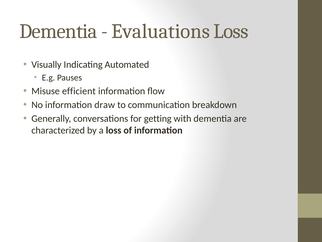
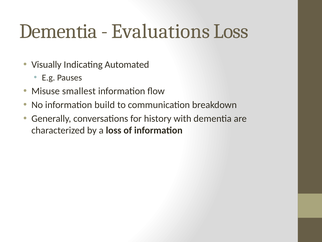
efficient: efficient -> smallest (79, 91)
draw: draw -> build (105, 105)
getting: getting -> history (158, 118)
